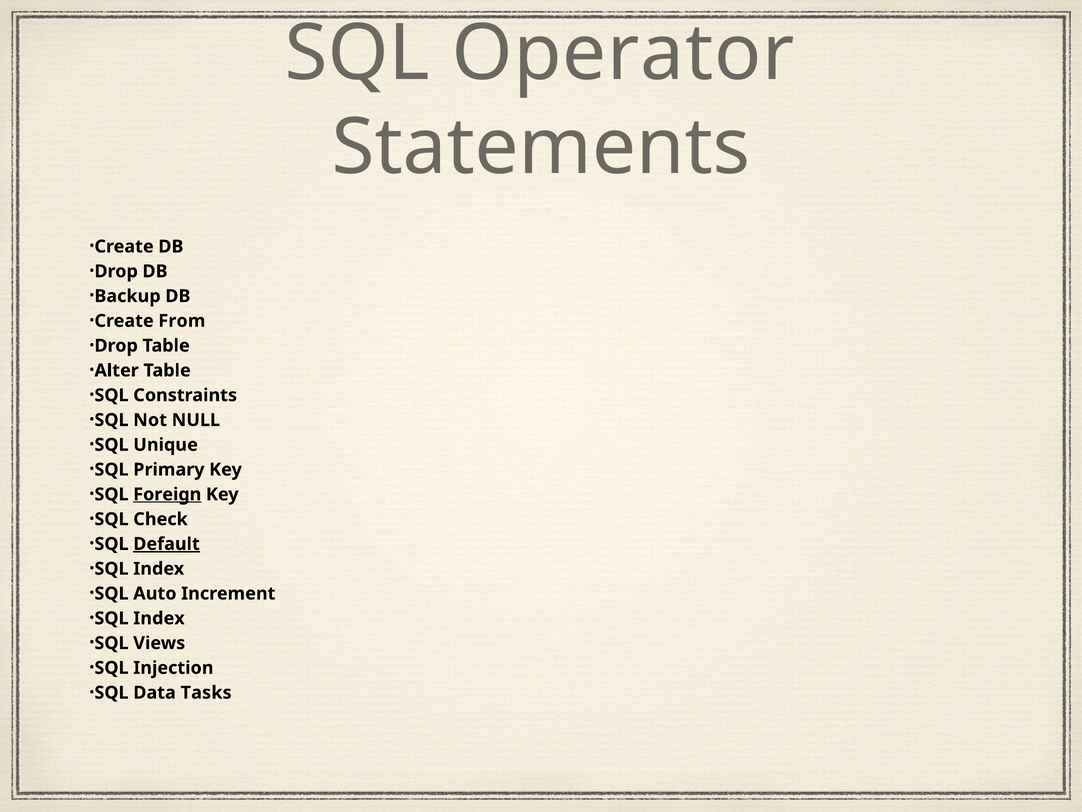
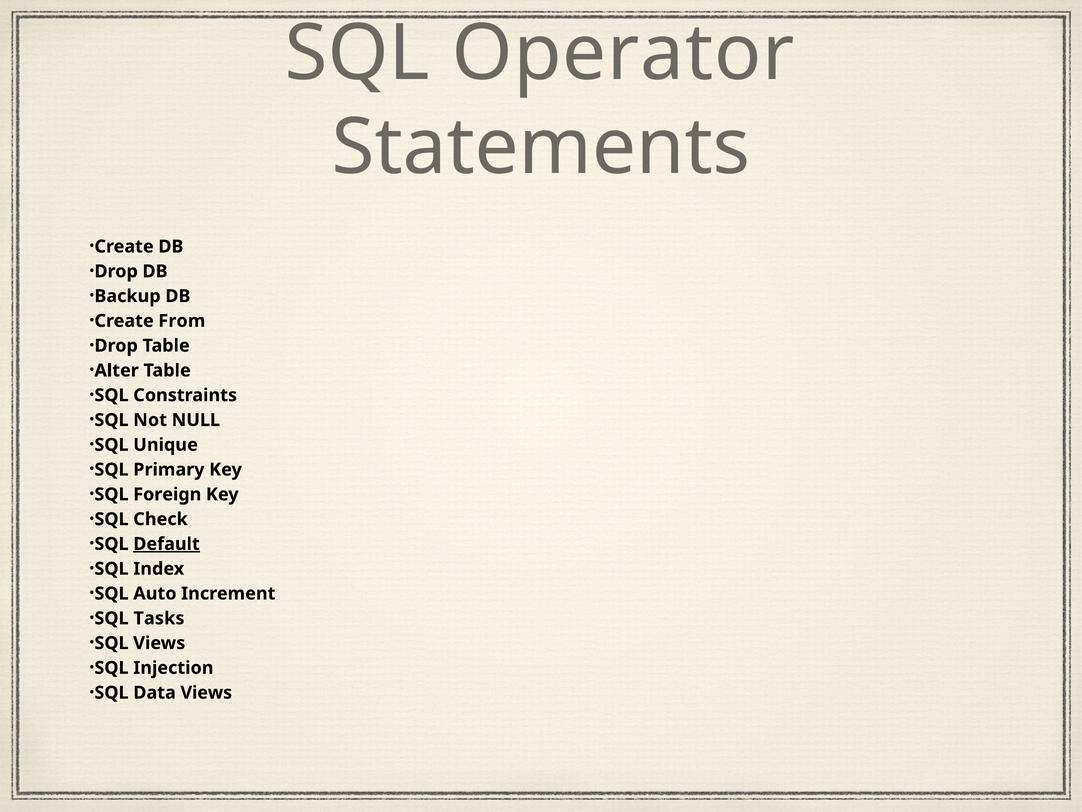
Foreign underline: present -> none (167, 494)
Index: Index -> Tasks (159, 618)
Data Tasks: Tasks -> Views (206, 692)
